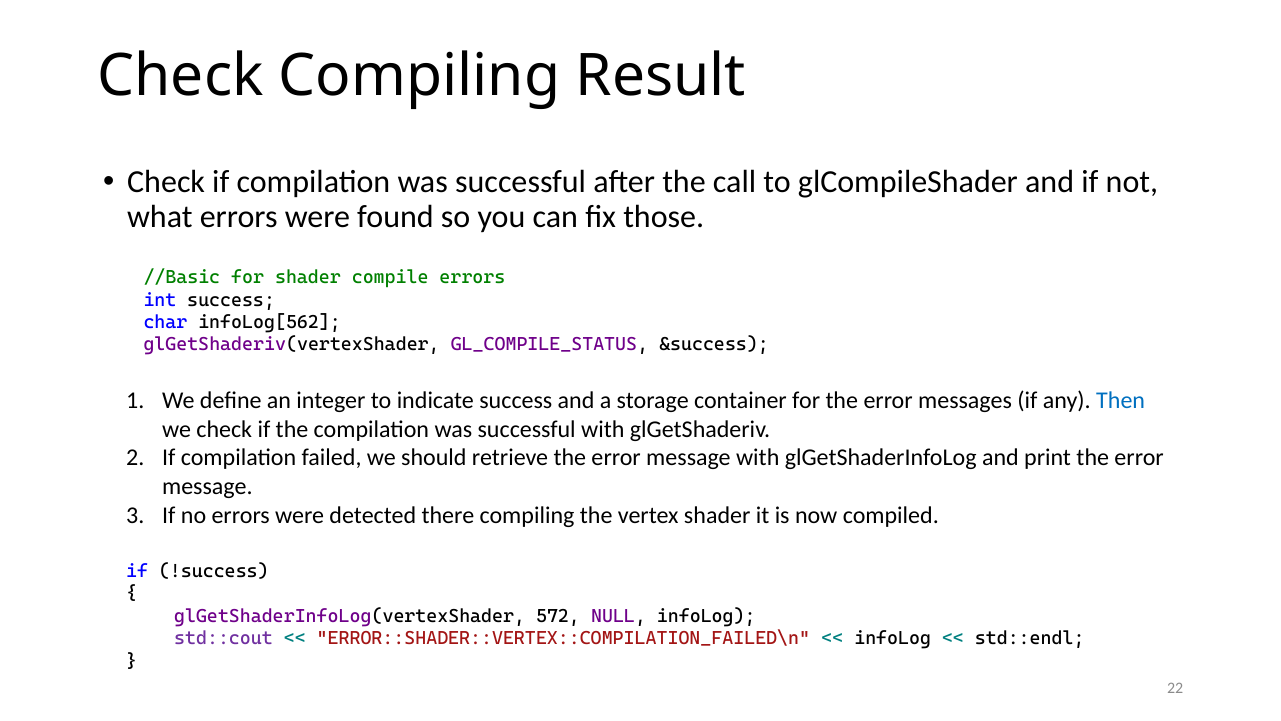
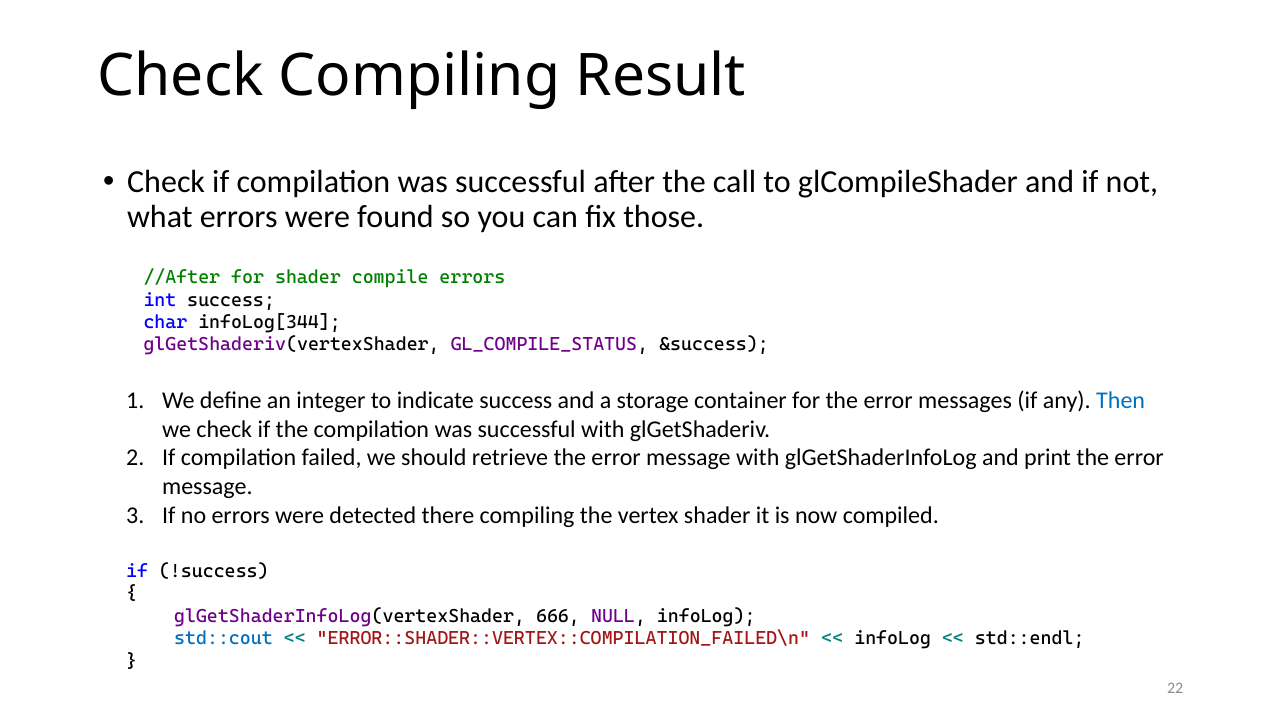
//Basic: //Basic -> //After (182, 277)
infoLog[562: infoLog[562 -> infoLog[344 (270, 322)
572: 572 -> 666 (558, 616)
std::cout colour: purple -> blue (223, 638)
